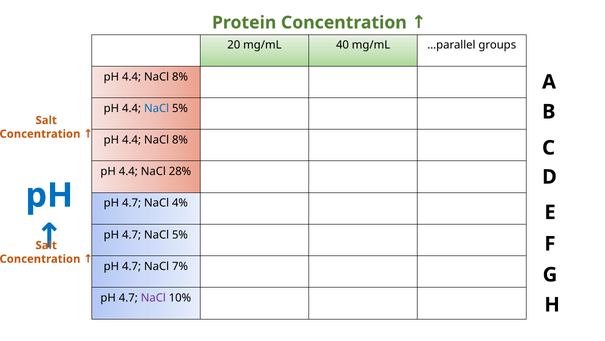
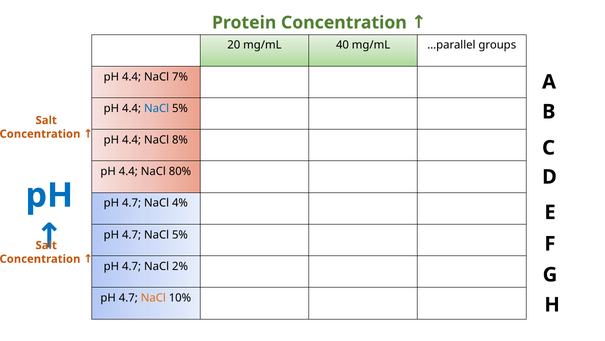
8%: 8% -> 7% (180, 77)
28%: 28% -> 80% (180, 171)
7%: 7% -> 2% (180, 266)
NaCl colour: purple -> orange (153, 297)
